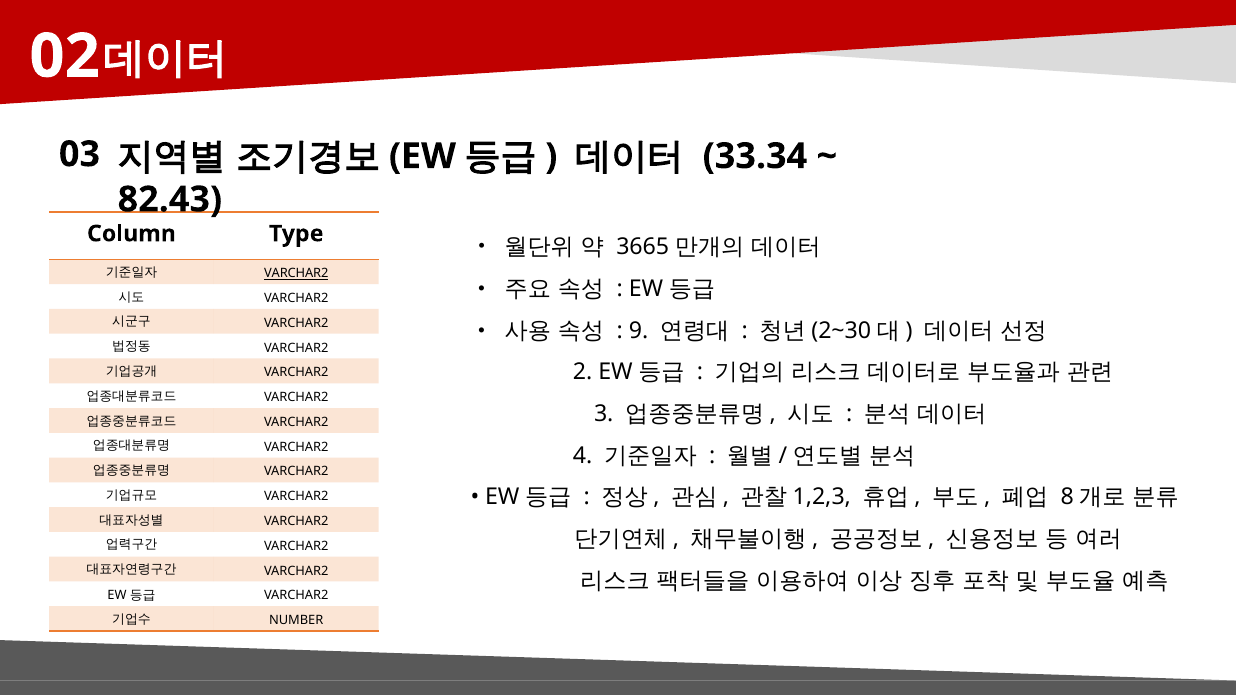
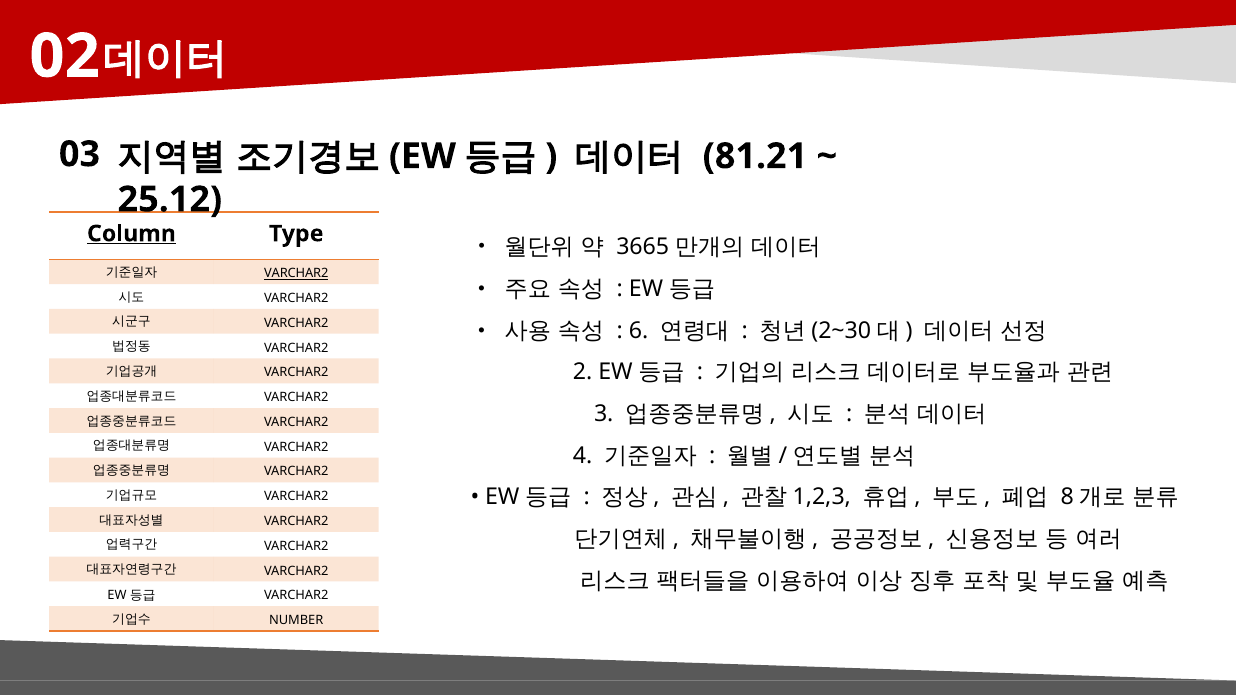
33.34: 33.34 -> 81.21 (755, 156)
82.43: 82.43 -> 25.12 (170, 200)
Column underline: none -> present (131, 234)
9: 9 -> 6 (639, 331)
